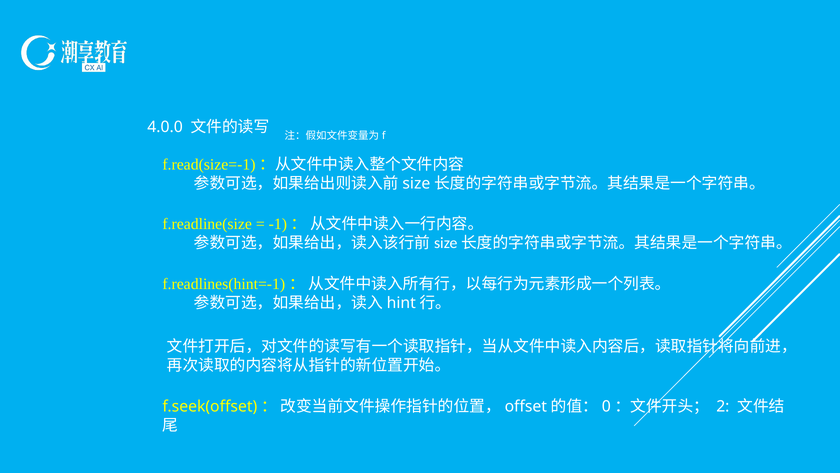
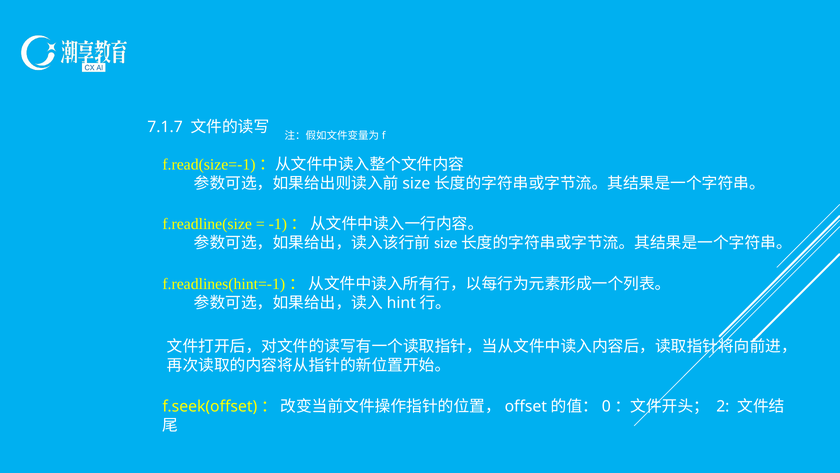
4.0.0: 4.0.0 -> 7.1.7 (165, 127)
